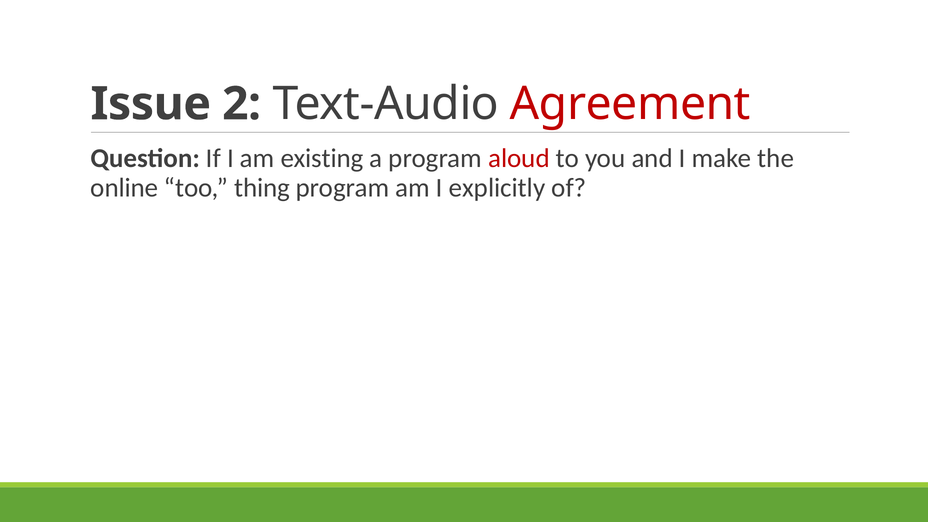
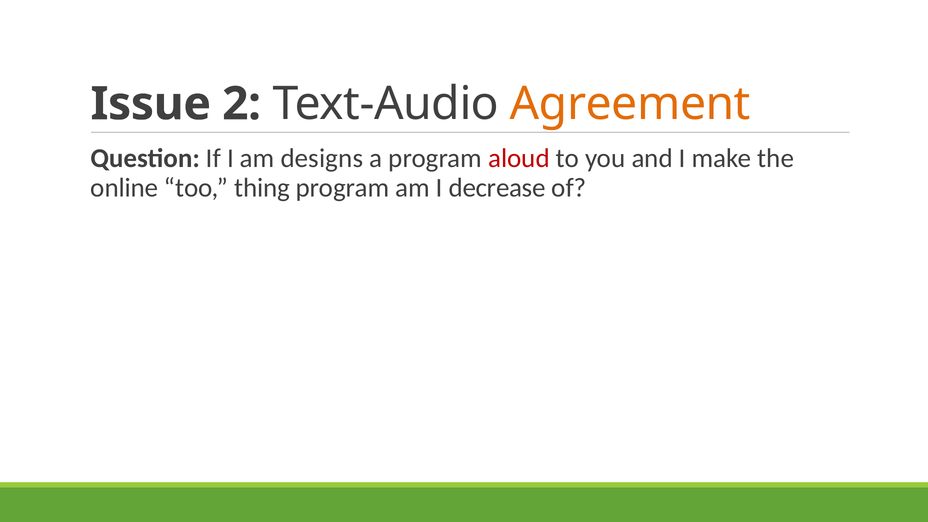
Agreement colour: red -> orange (630, 104)
existing: existing -> designs (322, 158)
explicitly: explicitly -> decrease (497, 188)
